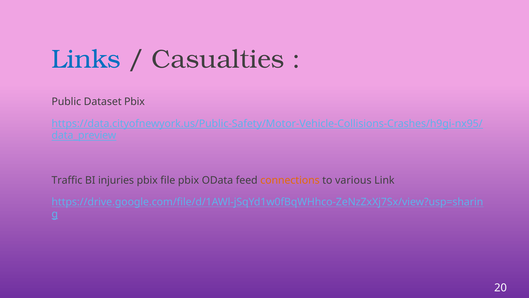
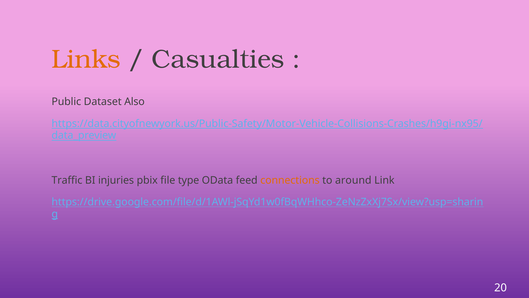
Links colour: blue -> orange (86, 59)
Dataset Pbix: Pbix -> Also (134, 102)
file pbix: pbix -> type (189, 180)
various: various -> around (353, 180)
